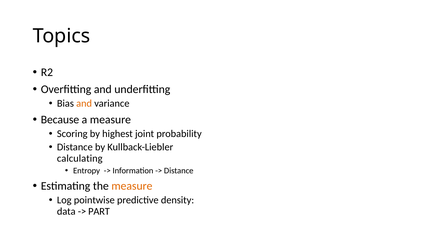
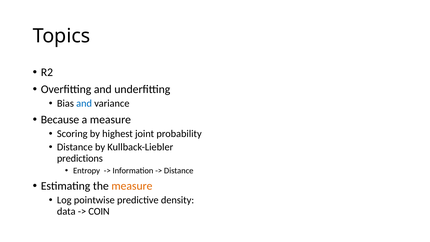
and colour: orange -> blue (84, 103)
calculating: calculating -> predictions (80, 158)
PART: PART -> COIN (99, 211)
